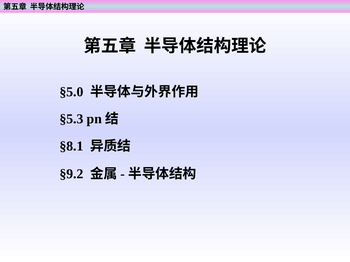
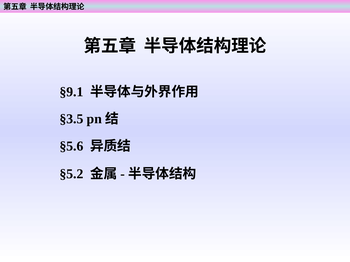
§5.0: §5.0 -> §9.1 (71, 92)
§5.3: §5.3 -> §3.5 (71, 119)
§8.1: §8.1 -> §5.6 (71, 146)
§9.2: §9.2 -> §5.2 (71, 174)
